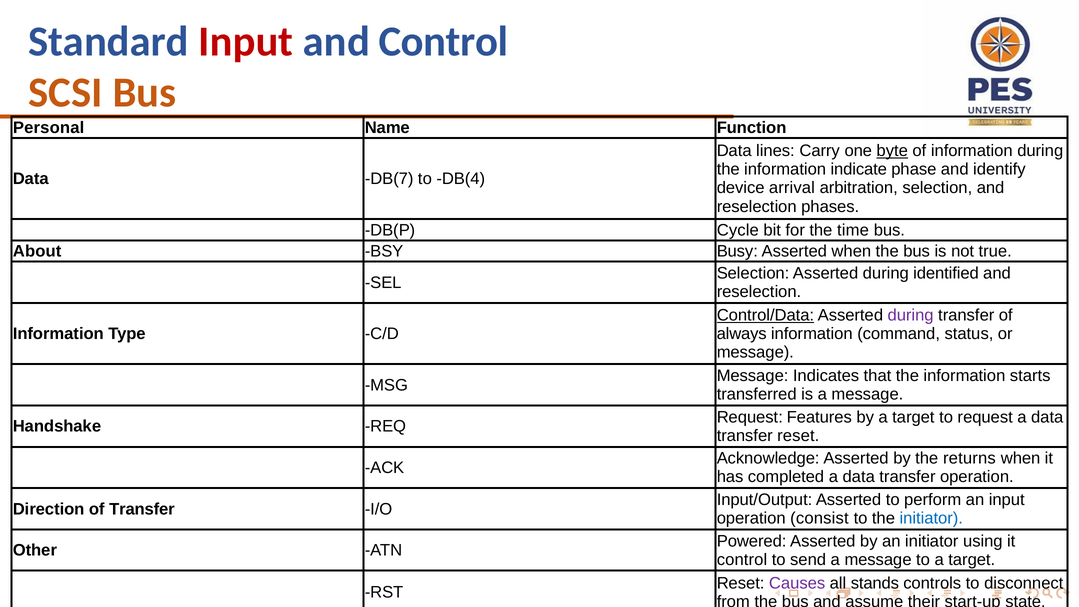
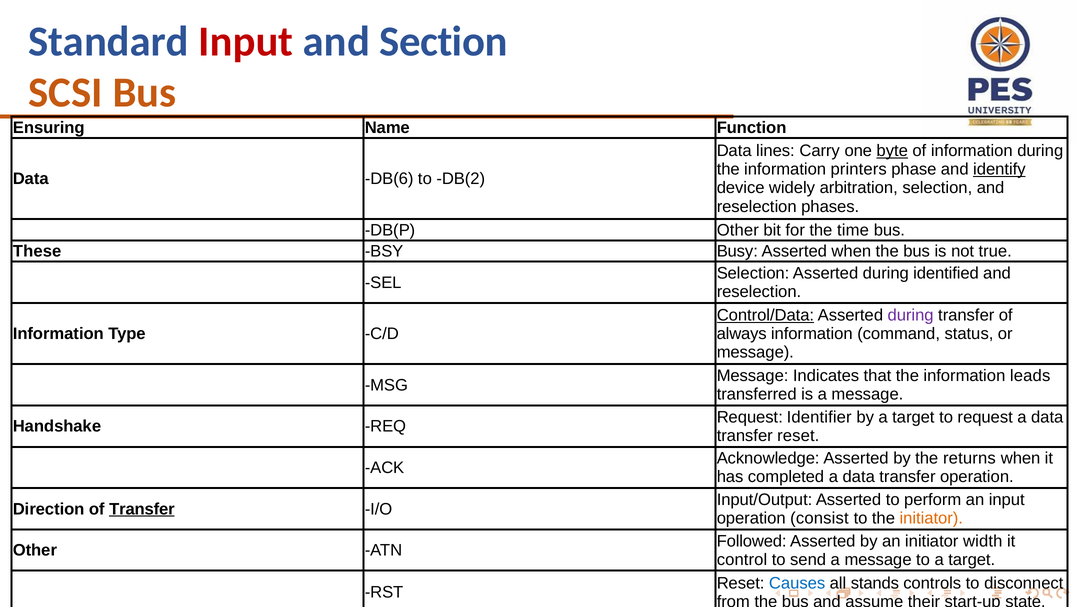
and Control: Control -> Section (443, 41)
Personal: Personal -> Ensuring (49, 128)
indicate: indicate -> printers (859, 170)
identify underline: none -> present (999, 170)
DB(7: DB(7 -> DB(6 (389, 179)
DB(4: DB(4 -> DB(2 (461, 179)
arrival: arrival -> widely (792, 188)
DB(P Cycle: Cycle -> Other (738, 230)
About: About -> These (37, 251)
starts: starts -> leads (1030, 376)
Features: Features -> Identifier (819, 417)
Transfer underline: none -> present (142, 509)
initiator colour: blue -> orange (931, 518)
Powered: Powered -> Followed (752, 541)
using: using -> width (983, 541)
Causes colour: purple -> blue (797, 583)
